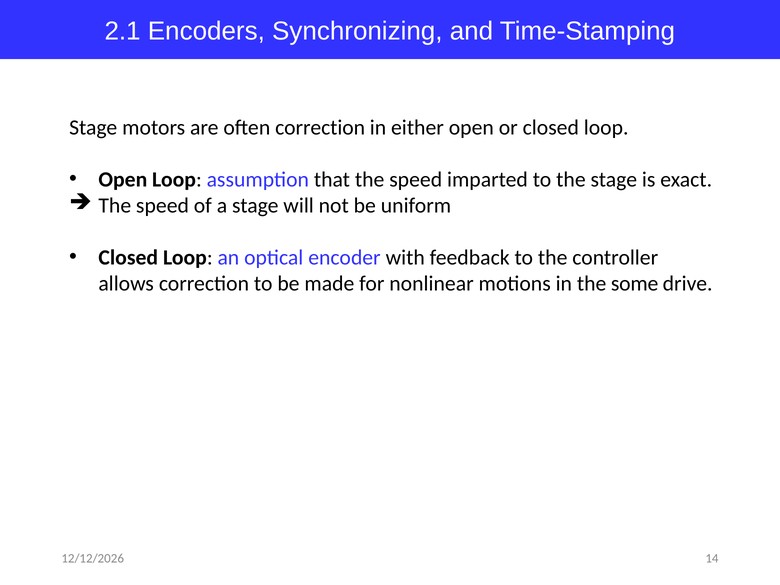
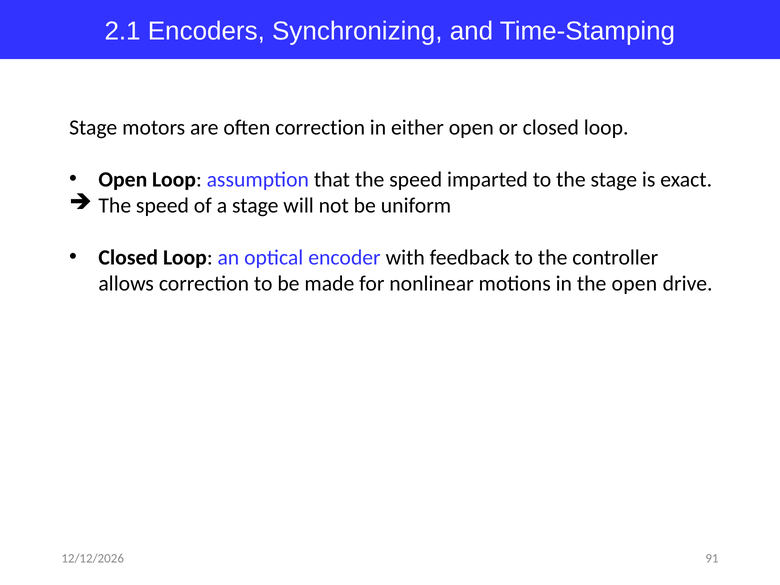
the some: some -> open (634, 283)
14: 14 -> 91 (712, 559)
